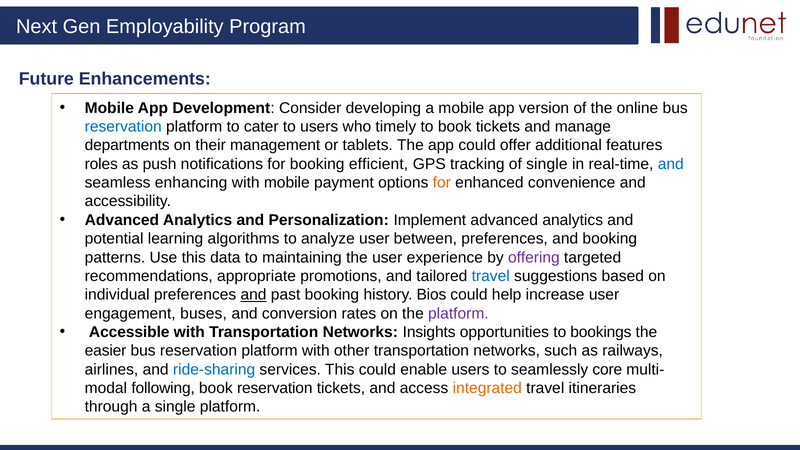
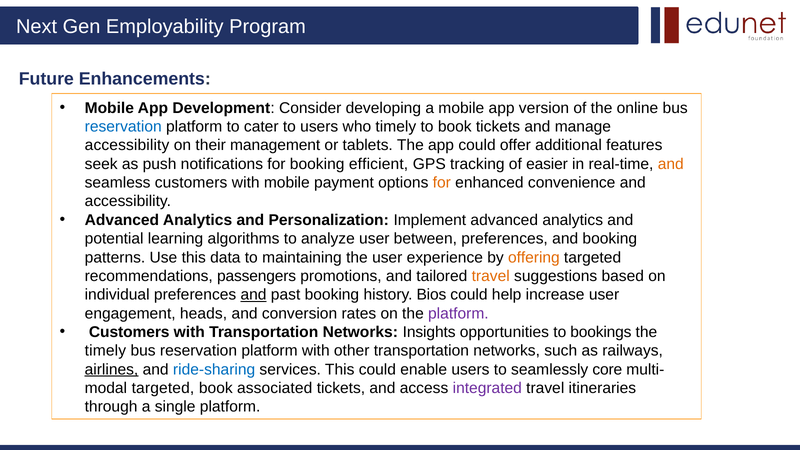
departments: departments -> accessibility (127, 145)
roles: roles -> seek (101, 164)
of single: single -> easier (547, 164)
and colour: blue -> orange (671, 164)
seamless enhancing: enhancing -> customers (191, 183)
offering colour: purple -> orange (534, 257)
appropriate: appropriate -> passengers (257, 276)
travel colour: blue -> orange (491, 276)
buses: buses -> heads (204, 313)
Accessible: Accessible -> Customers (129, 332)
easier: easier -> timely (105, 351)
airlines underline: none -> present (112, 369)
following: following -> targeted (163, 388)
book reservation: reservation -> associated (275, 388)
integrated colour: orange -> purple (487, 388)
